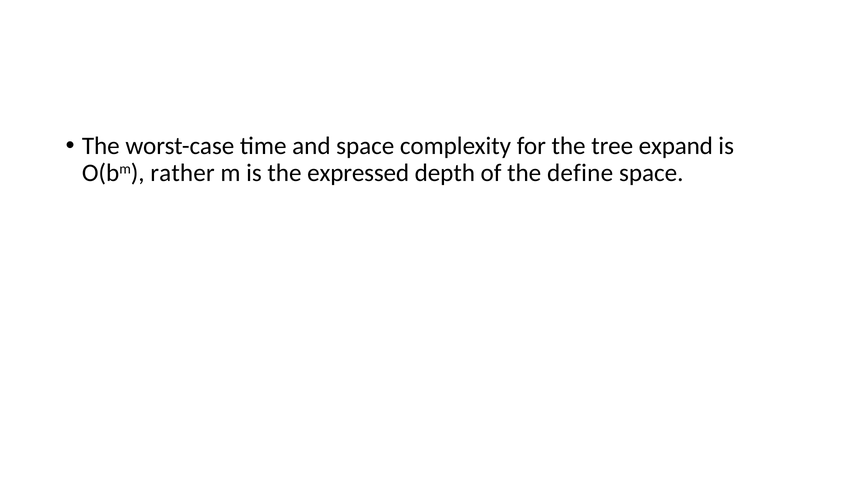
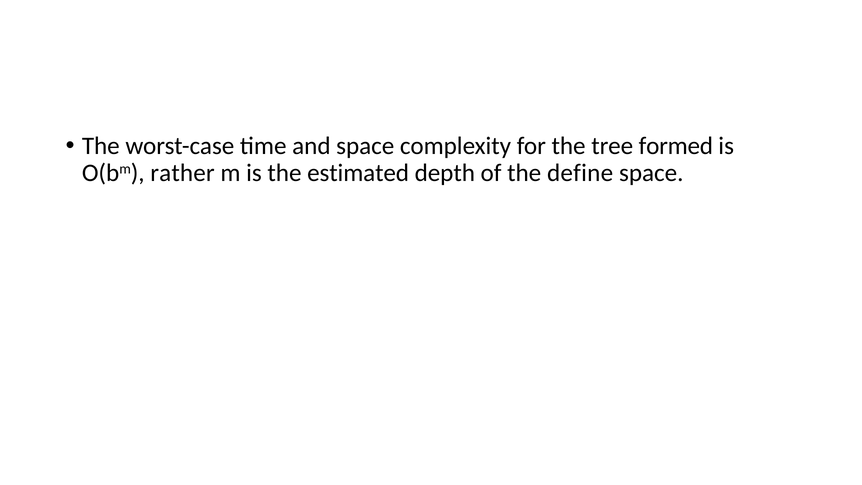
expand: expand -> formed (676, 146)
expressed: expressed -> estimated (358, 173)
